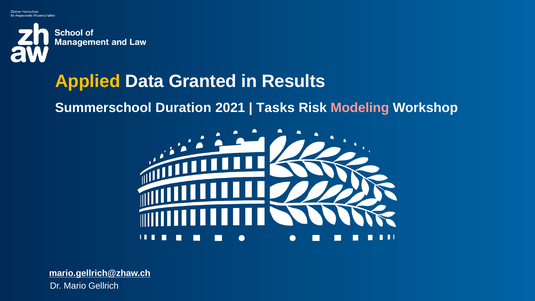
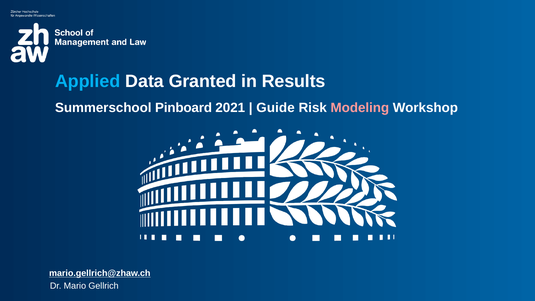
Applied colour: yellow -> light blue (88, 81)
Duration: Duration -> Pinboard (184, 108)
Tasks: Tasks -> Guide (276, 108)
